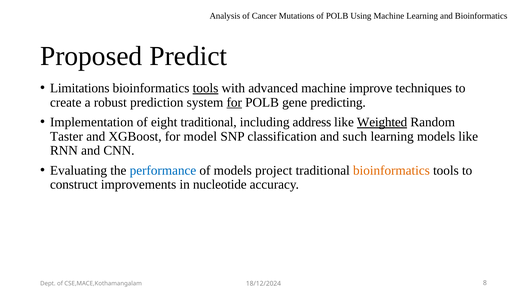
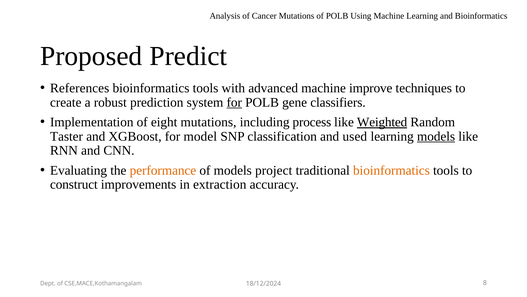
Limitations: Limitations -> References (80, 88)
tools underline: present -> none (206, 88)
predicting: predicting -> classifiers (338, 102)
eight traditional: traditional -> mutations (209, 122)
address: address -> process (312, 122)
such: such -> used (355, 136)
models underline: none -> present (436, 136)
performance colour: blue -> orange (163, 170)
nucleotide: nucleotide -> extraction (220, 184)
